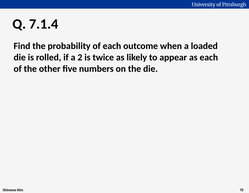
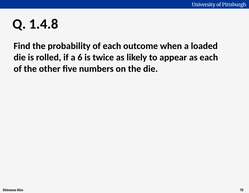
7.1.4: 7.1.4 -> 1.4.8 (44, 24)
2: 2 -> 6 (80, 57)
